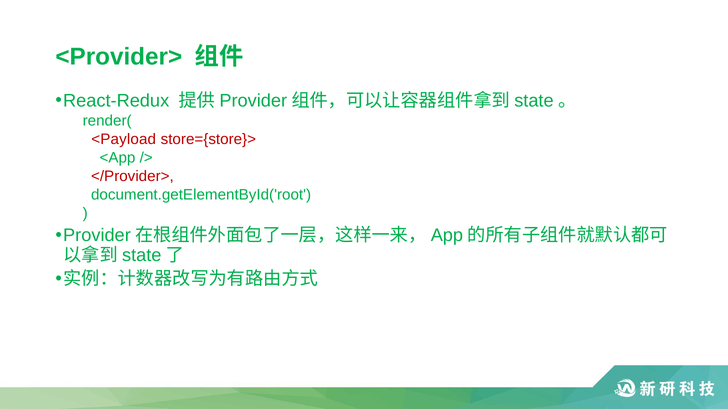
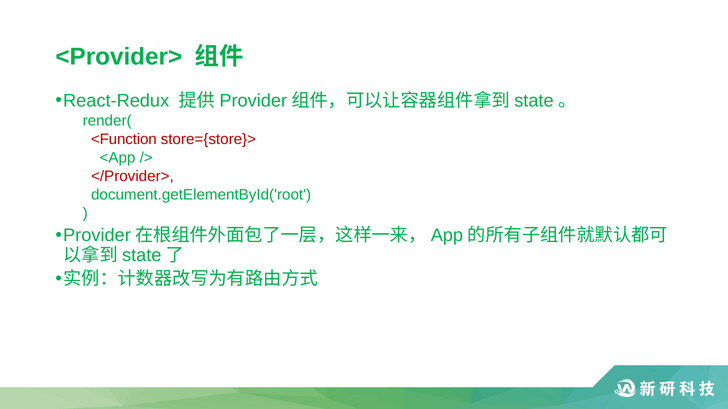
<Payload: <Payload -> <Function (124, 139)
